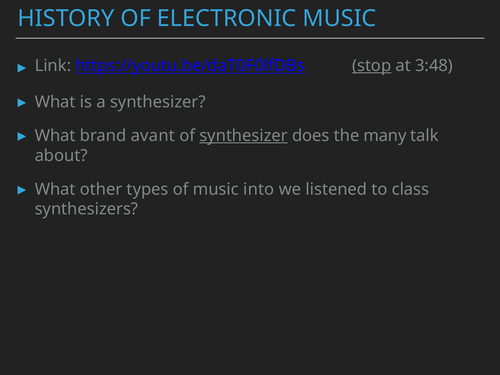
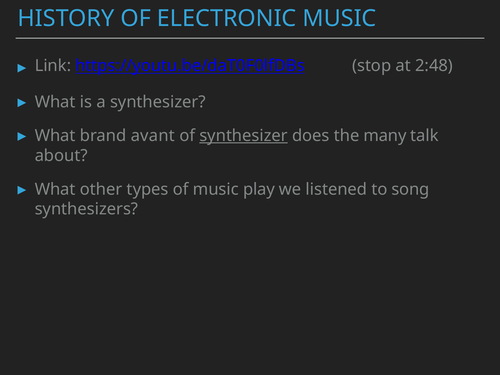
stop underline: present -> none (372, 66)
3:48: 3:48 -> 2:48 (434, 66)
into: into -> play (259, 189)
class: class -> song (411, 189)
